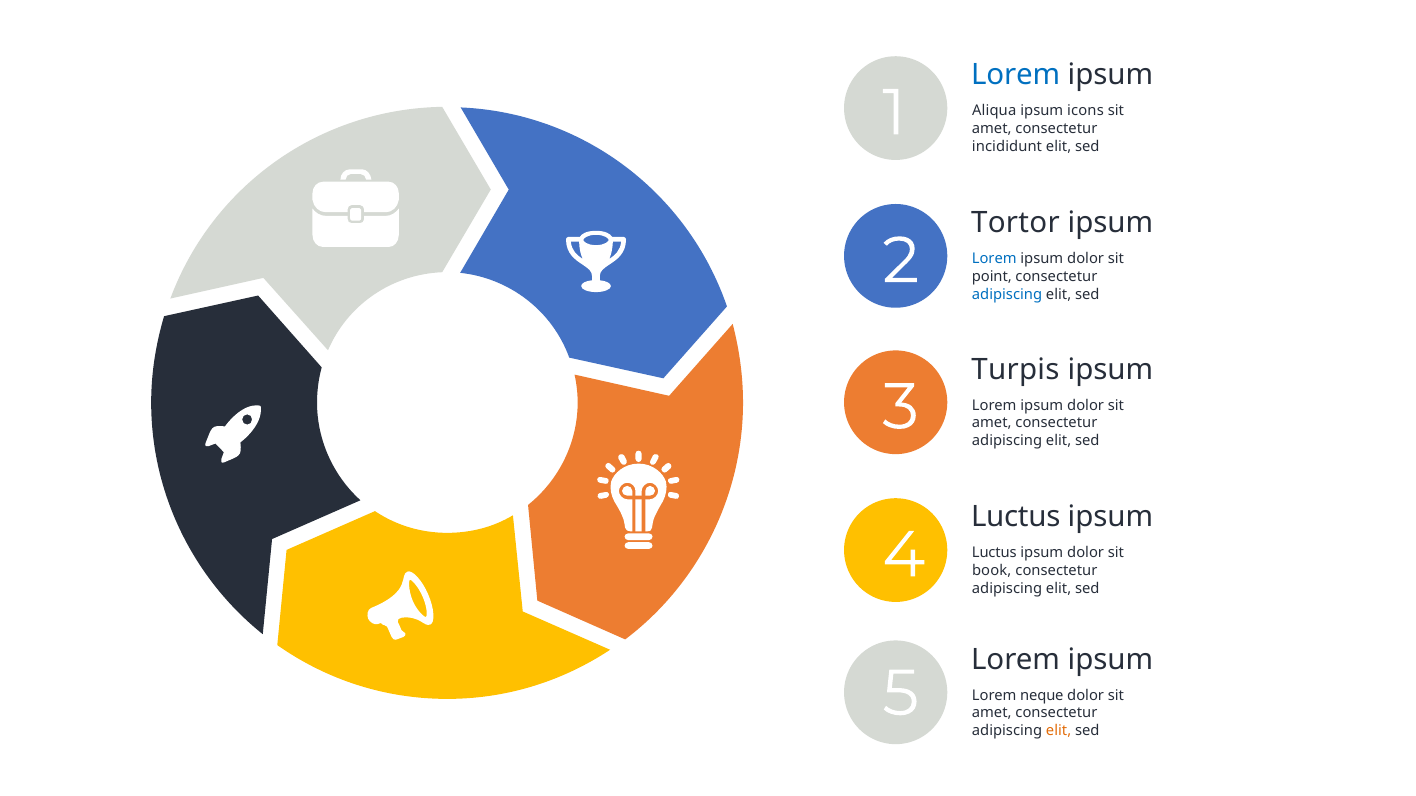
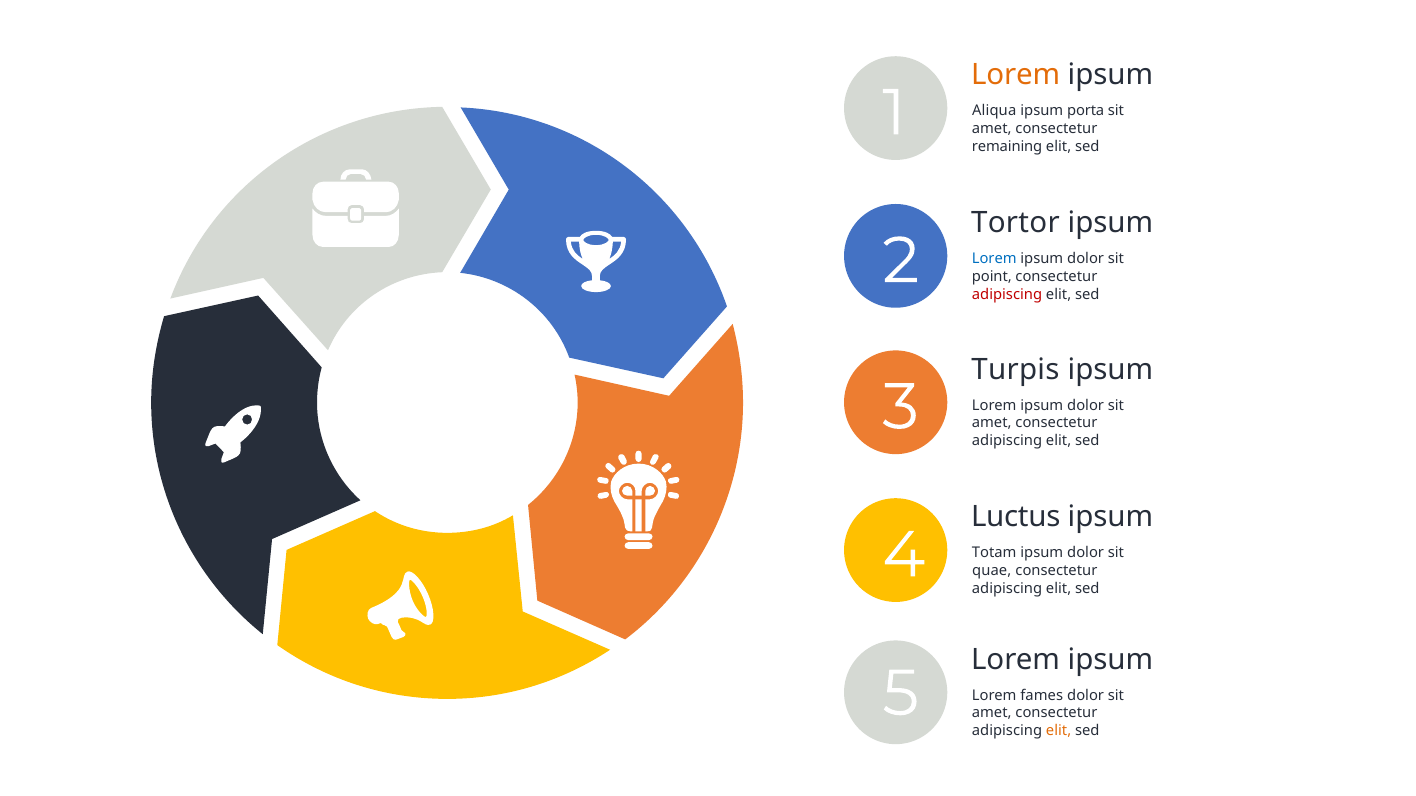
Lorem colour: blue -> orange (1016, 75)
icons: icons -> porta (1086, 111)
incididunt: incididunt -> remaining (1007, 147)
adipiscing colour: blue -> red (1007, 294)
Luctus: Luctus -> Totam (994, 553)
book: book -> quae (992, 571)
neque: neque -> fames (1042, 696)
